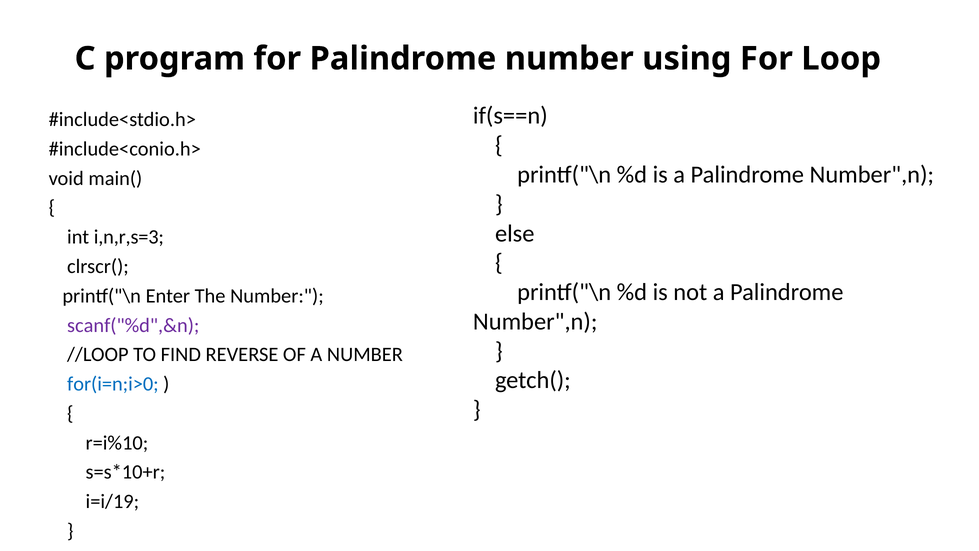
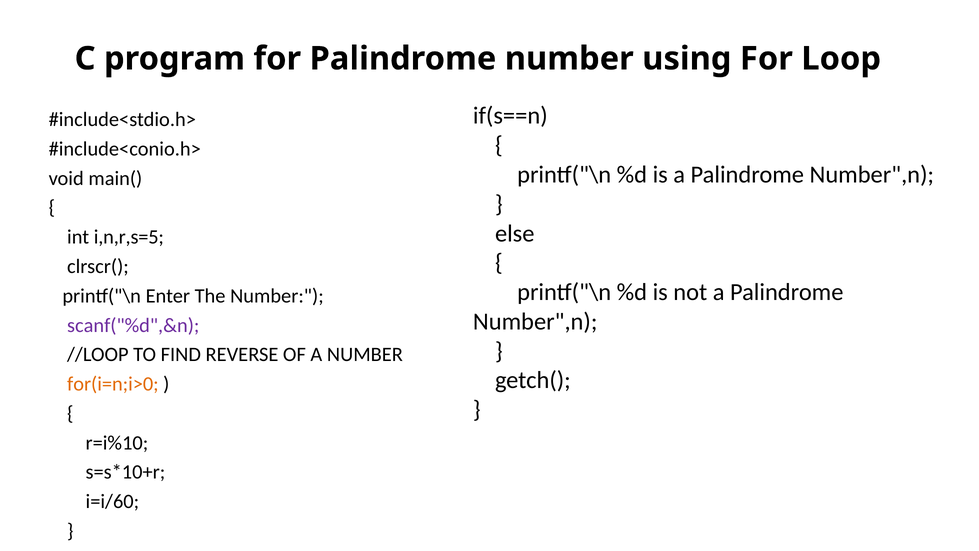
i,n,r,s=3: i,n,r,s=3 -> i,n,r,s=5 (129, 237)
for(i=n;i>0 colour: blue -> orange (113, 384)
i=i/19: i=i/19 -> i=i/60 (112, 501)
